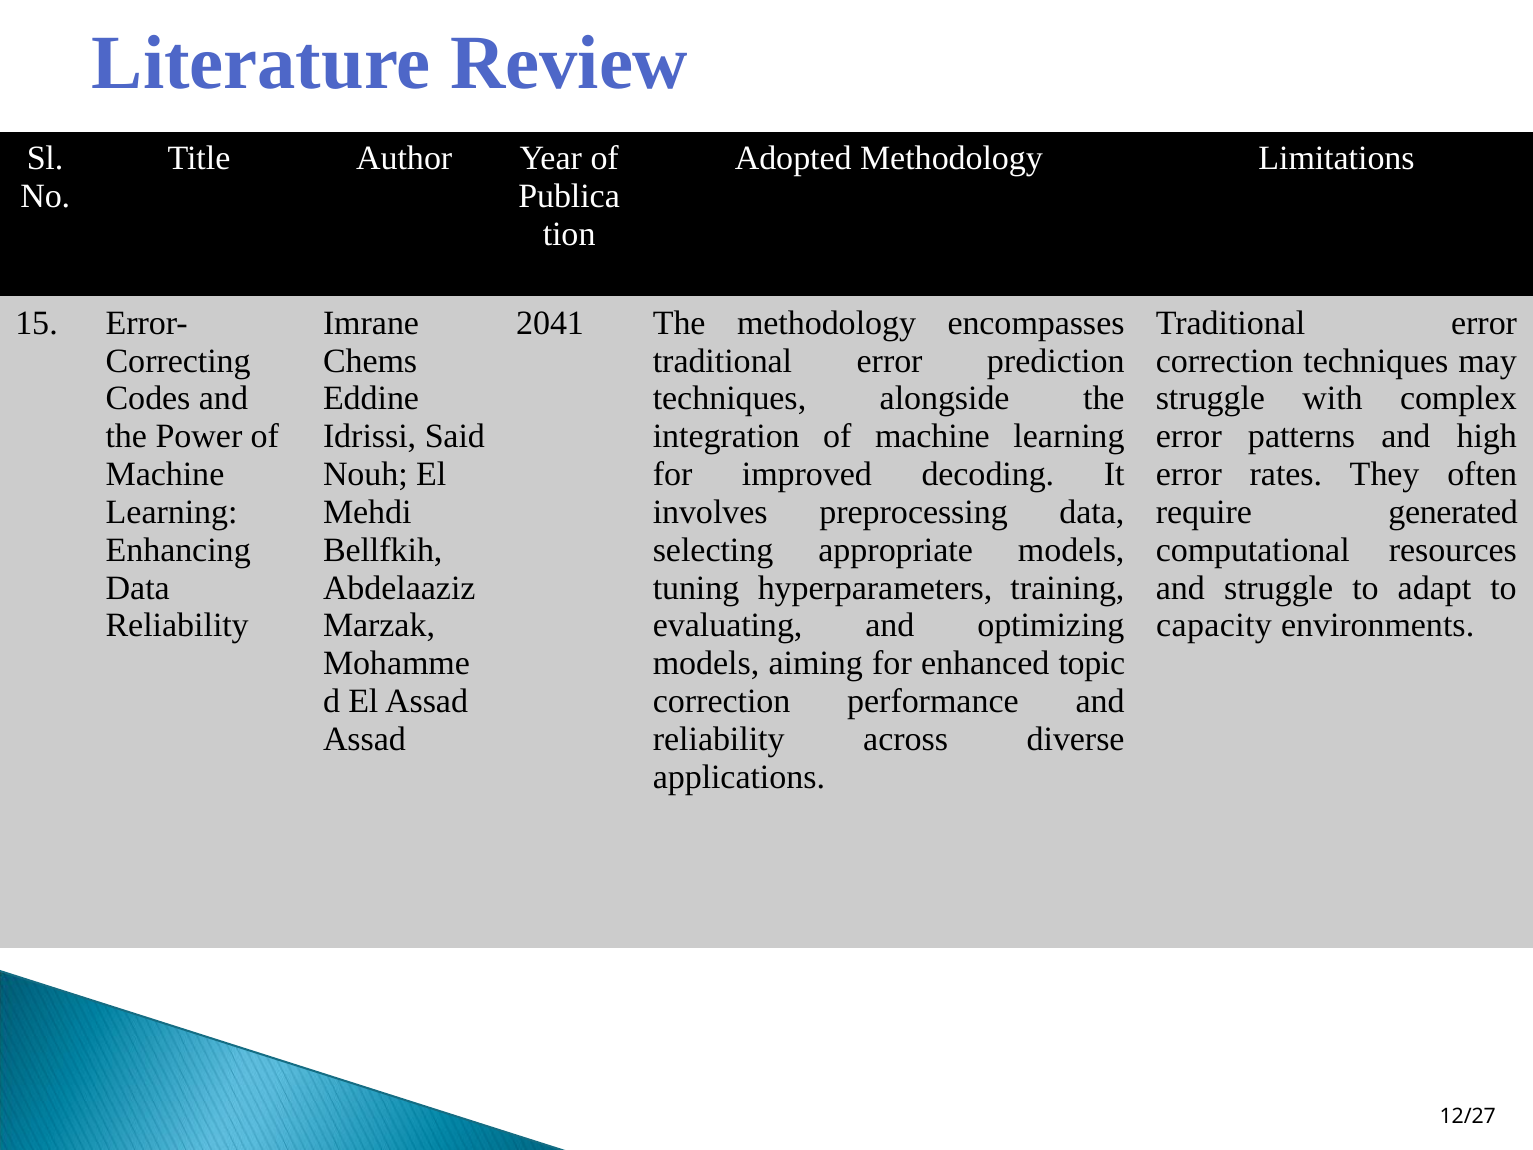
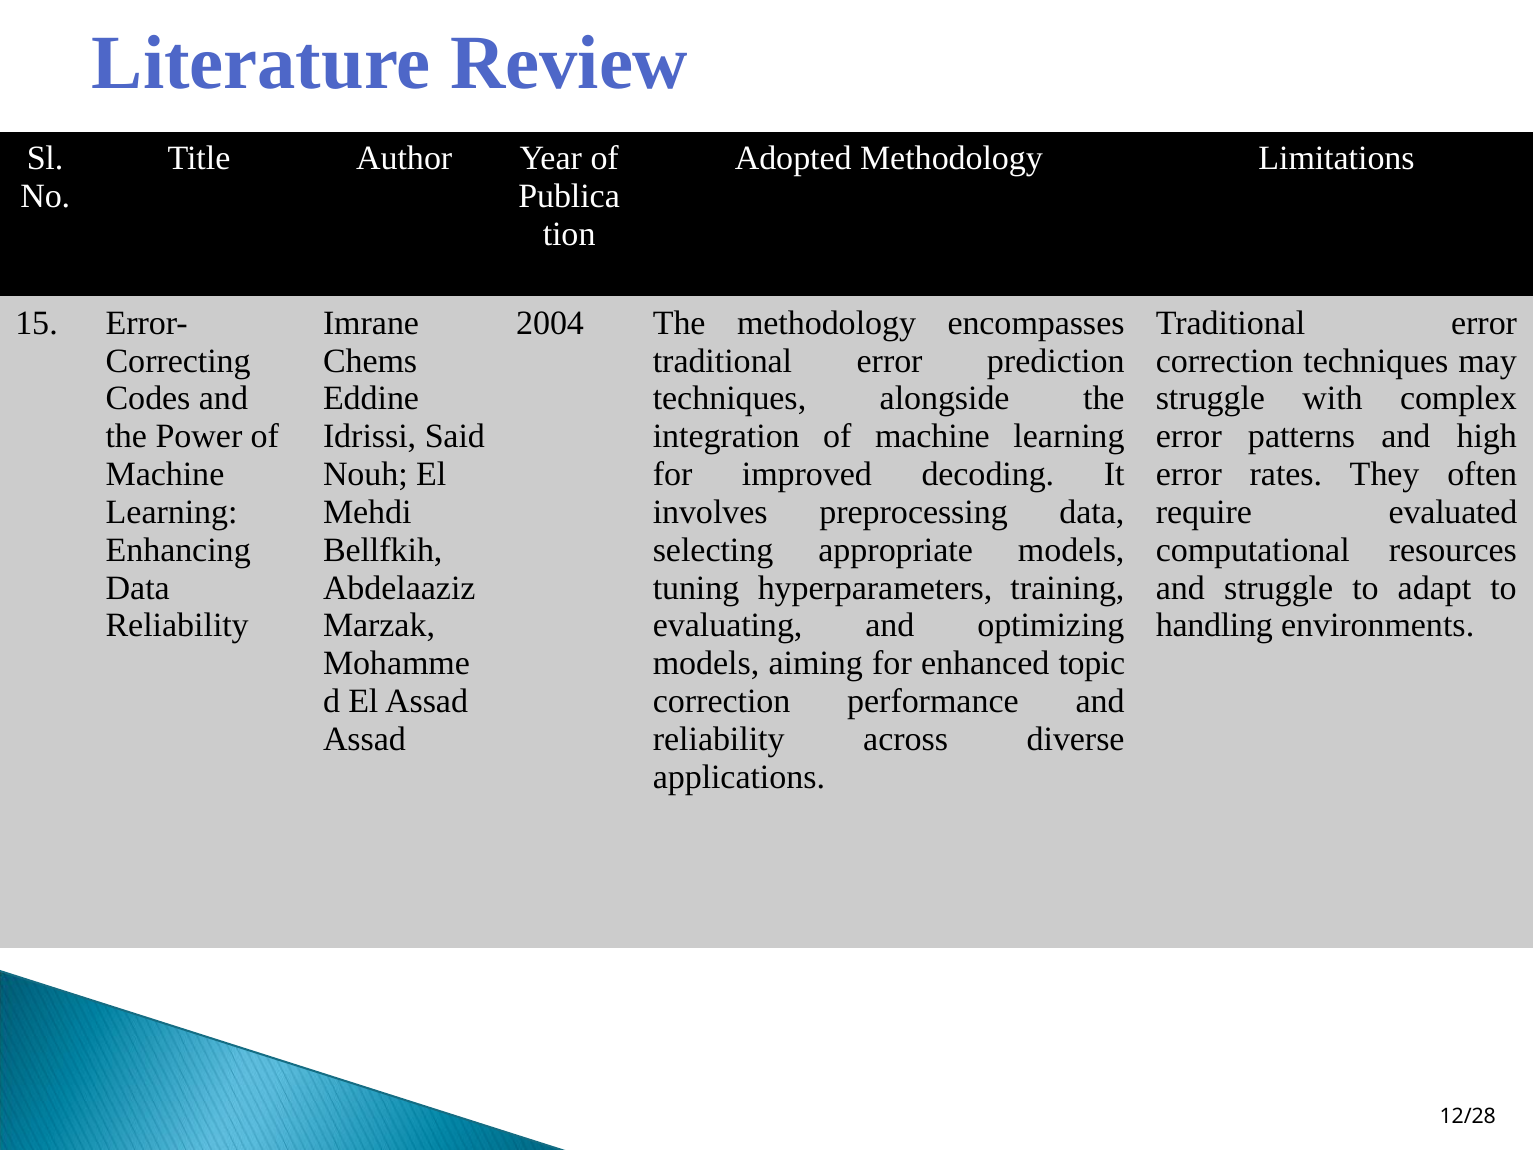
2041: 2041 -> 2004 (550, 323)
generated: generated -> evaluated (1453, 512)
capacity: capacity -> handling (1214, 626)
12/27: 12/27 -> 12/28 (1468, 1116)
